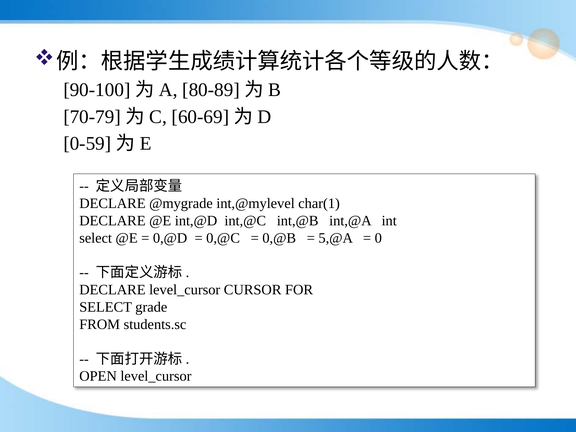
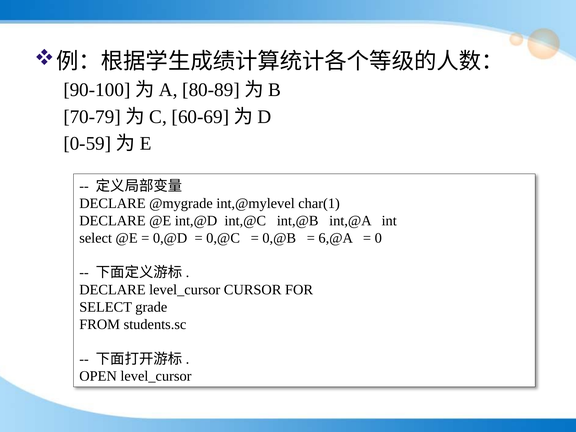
5,@A: 5,@A -> 6,@A (336, 238)
